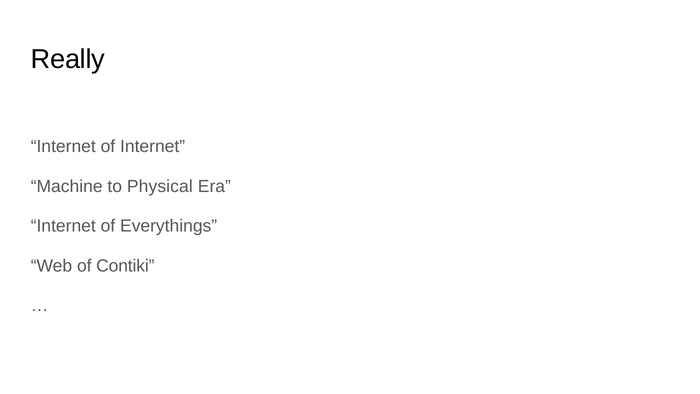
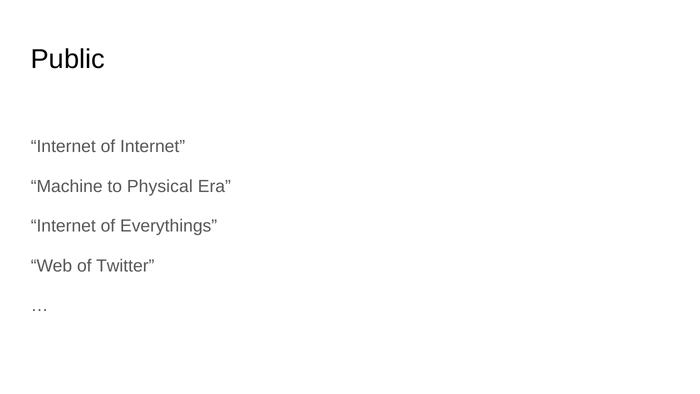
Really: Really -> Public (68, 59)
Contiki: Contiki -> Twitter (125, 266)
